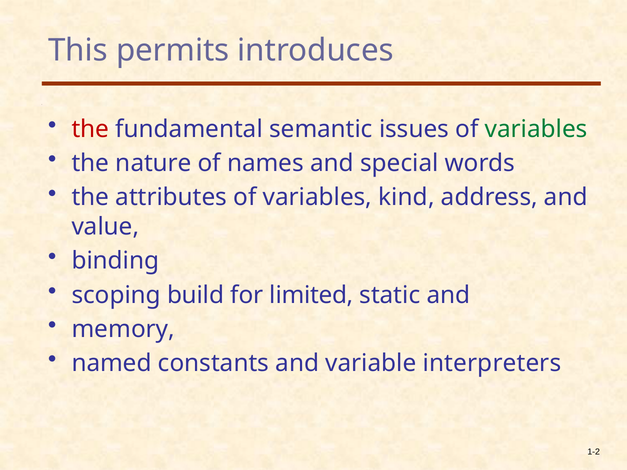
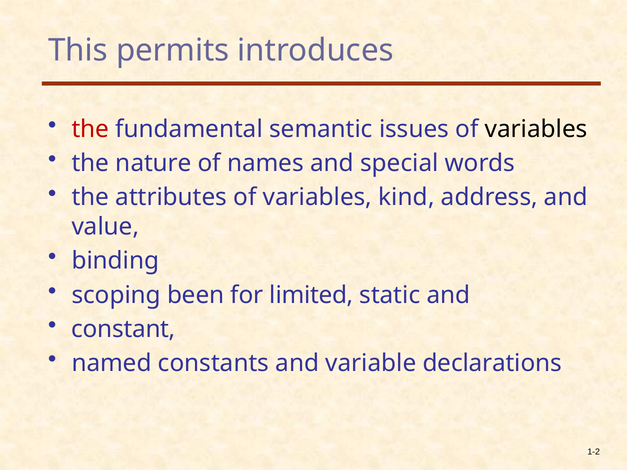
variables colour: green -> black (536, 129)
build: build -> been (196, 295)
memory: memory -> constant (123, 329)
interpreters: interpreters -> declarations (492, 363)
